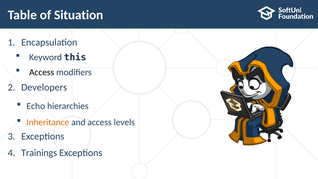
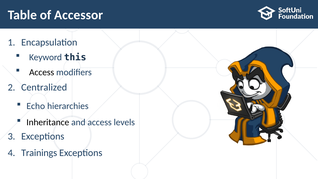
Situation: Situation -> Accessor (79, 15)
Developers: Developers -> Centralized (44, 87)
Inheritance colour: orange -> black (48, 122)
